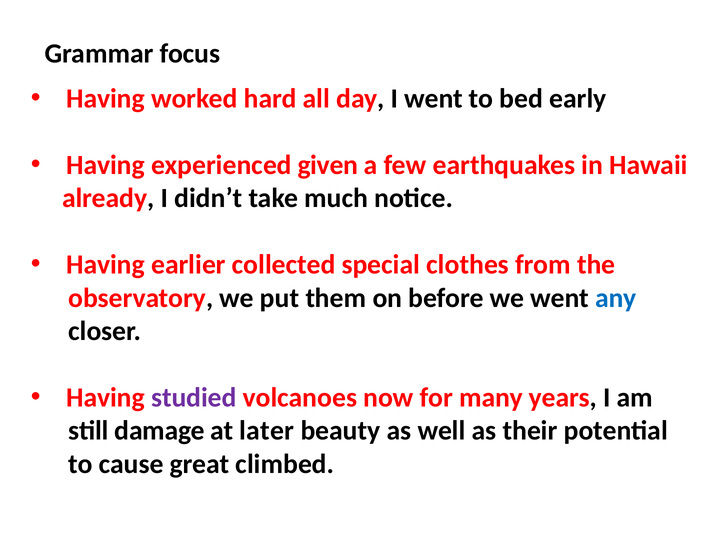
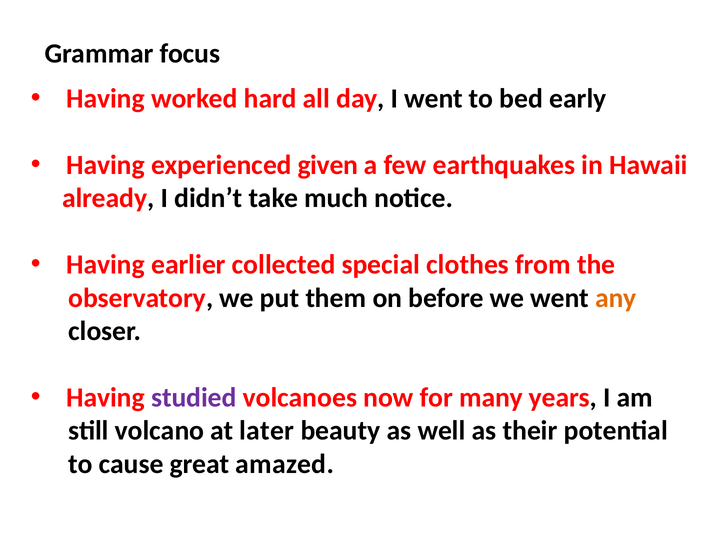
any colour: blue -> orange (616, 298)
damage: damage -> volcano (160, 431)
climbed: climbed -> amazed (285, 464)
